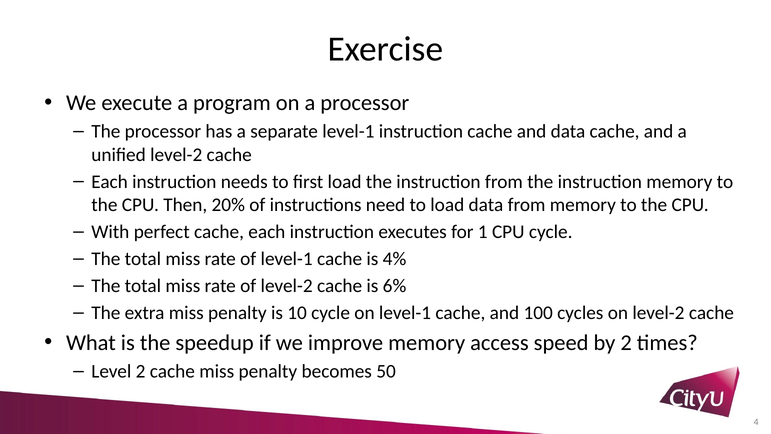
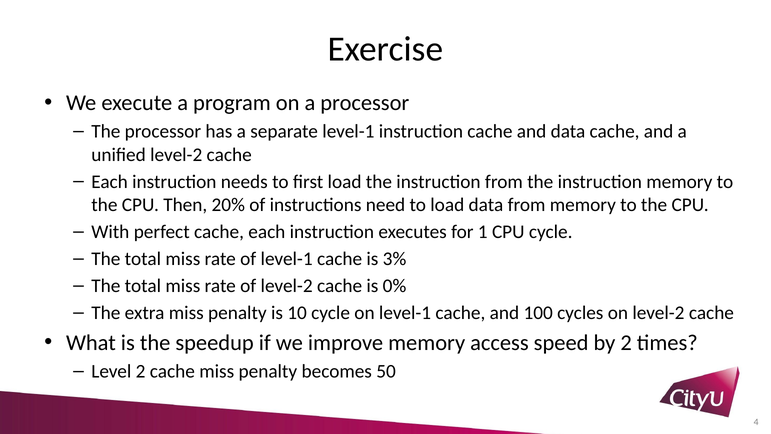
4%: 4% -> 3% (395, 259)
6%: 6% -> 0% (395, 286)
